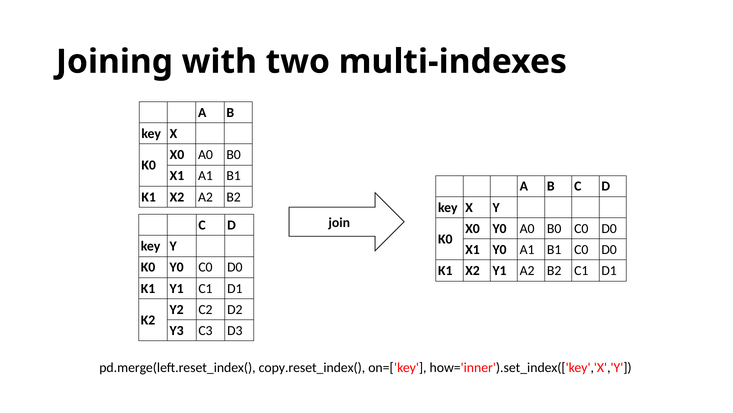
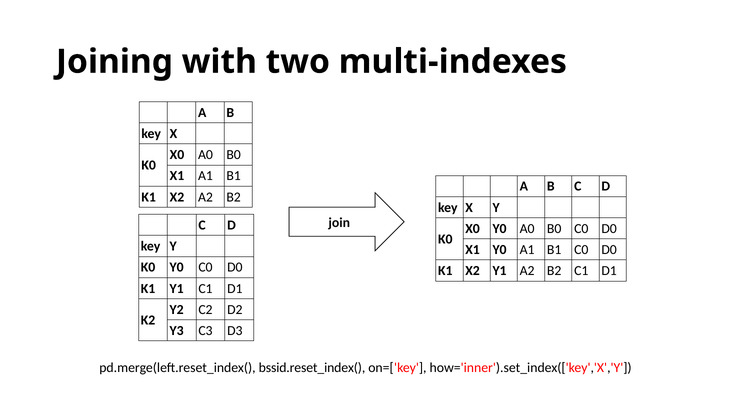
copy.reset_index(: copy.reset_index( -> bssid.reset_index( (312, 367)
